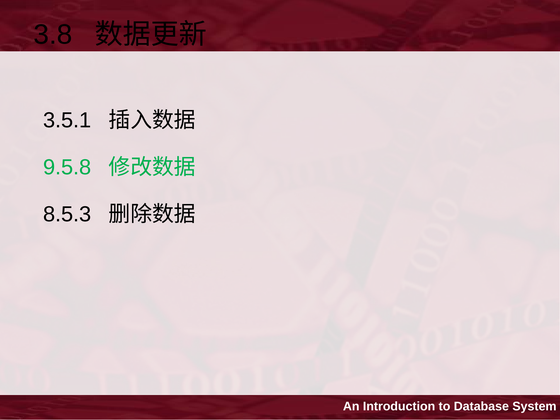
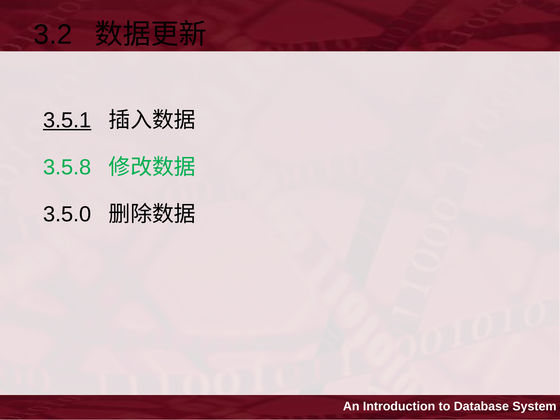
3.8: 3.8 -> 3.2 (53, 35)
3.5.1 underline: none -> present (67, 120)
9.5.8: 9.5.8 -> 3.5.8 (67, 167)
8.5.3: 8.5.3 -> 3.5.0 (67, 214)
